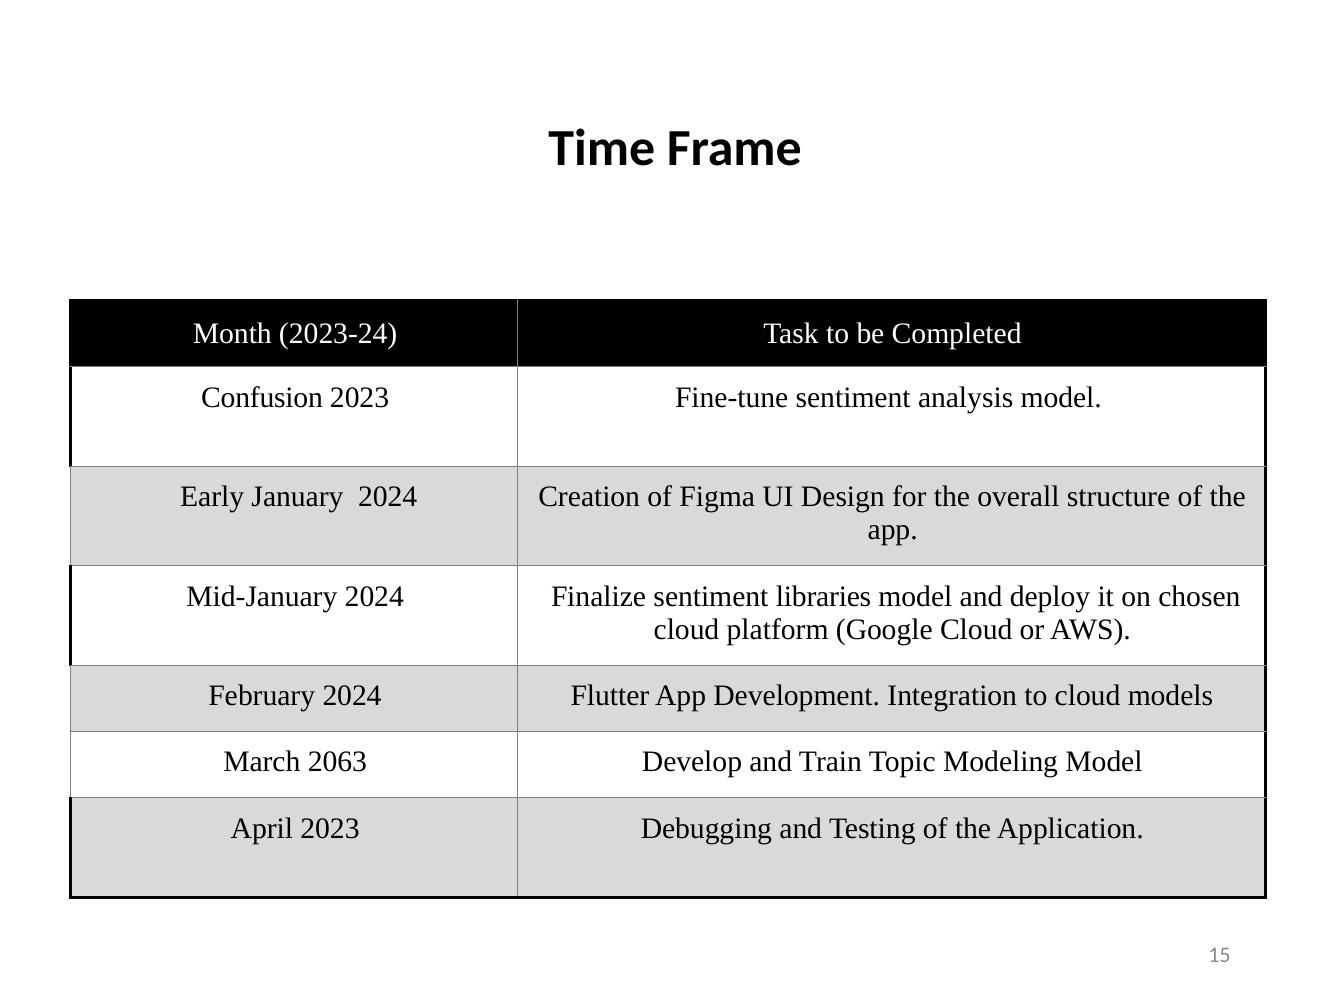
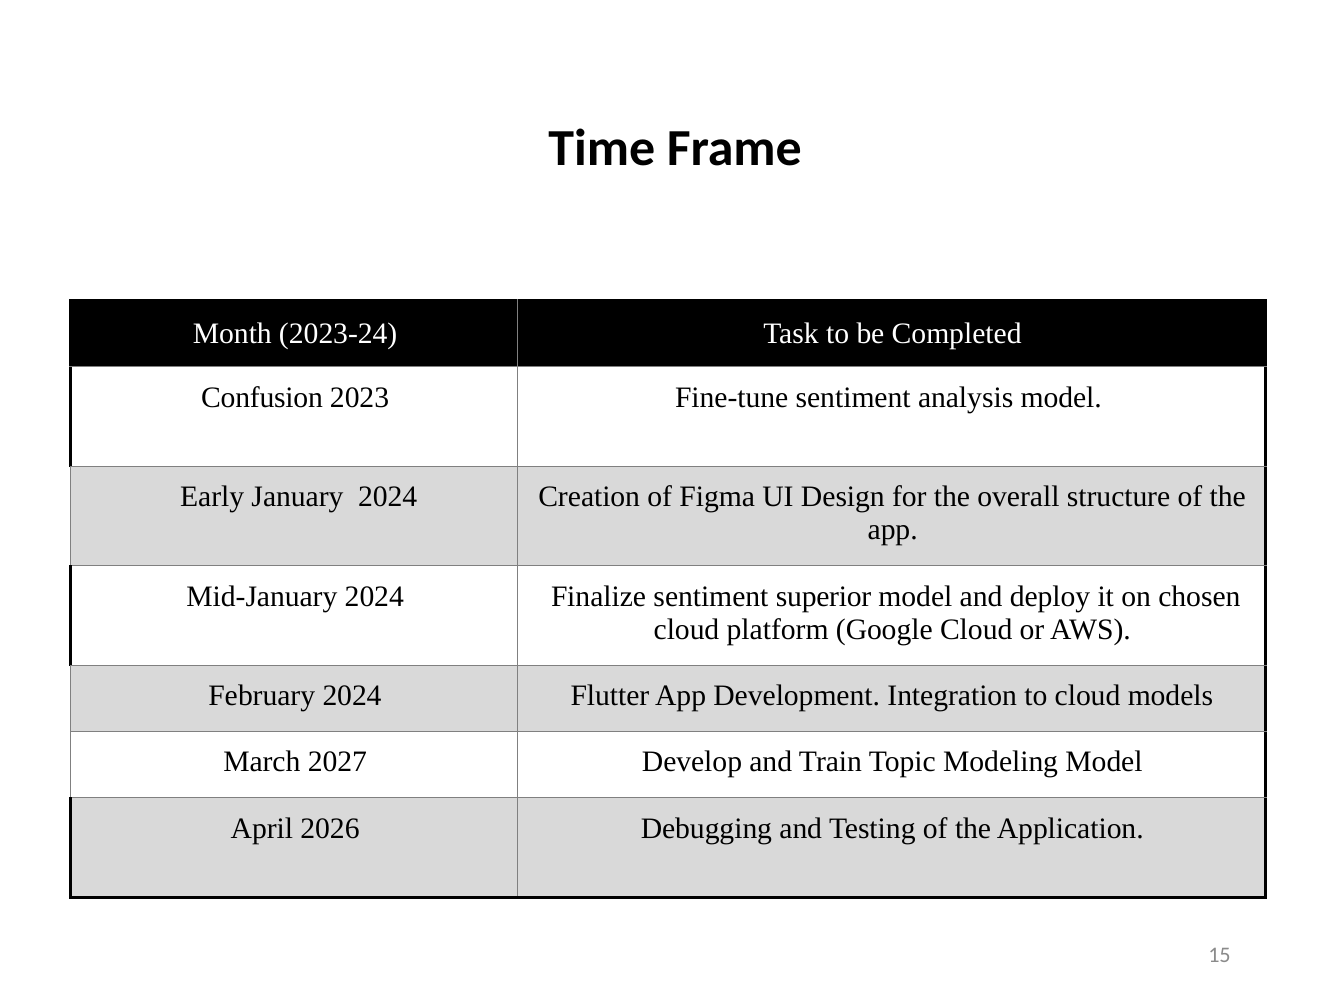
libraries: libraries -> superior (824, 596)
2063: 2063 -> 2027 (337, 762)
April 2023: 2023 -> 2026 (330, 828)
